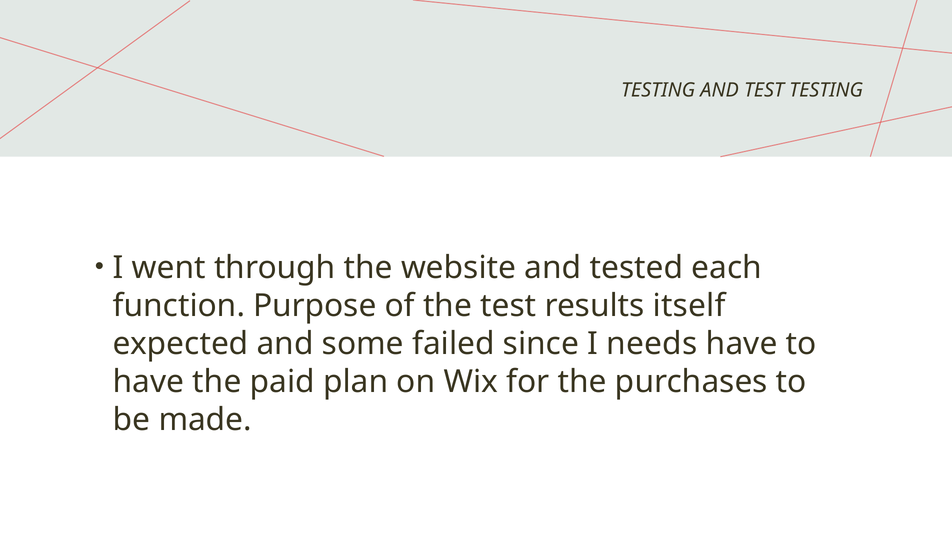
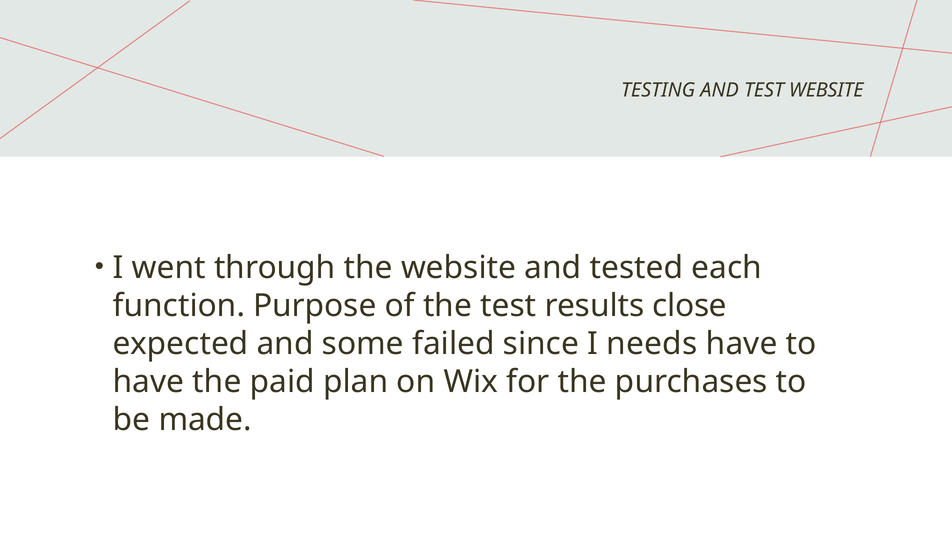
TEST TESTING: TESTING -> WEBSITE (826, 90)
itself: itself -> close (690, 306)
